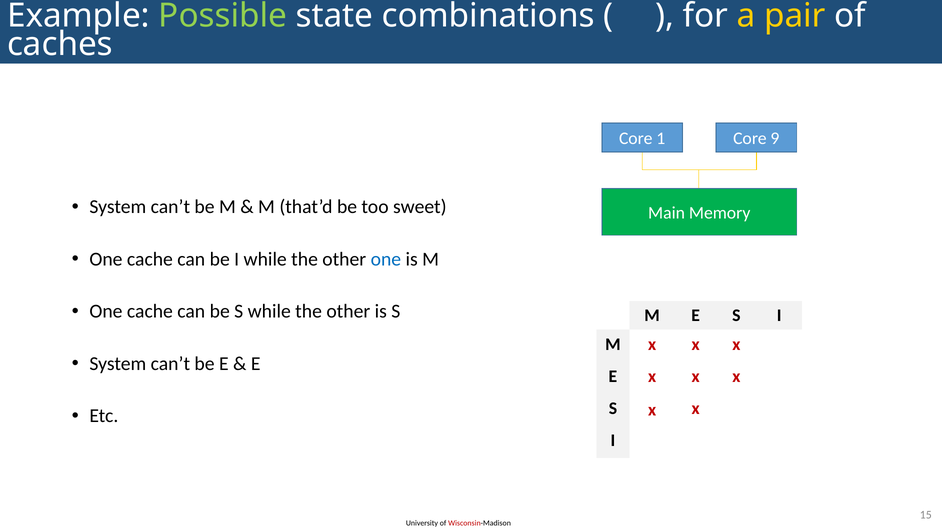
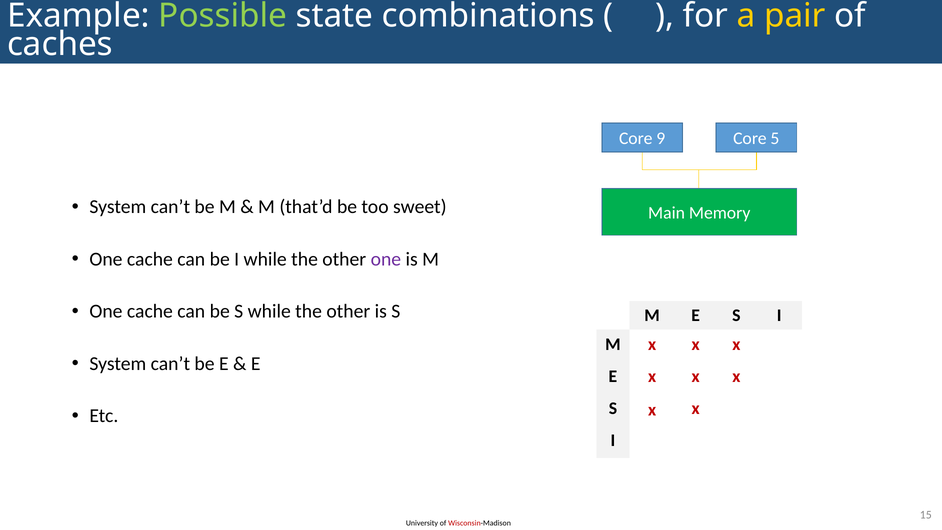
1: 1 -> 9 (661, 139)
9: 9 -> 5 (775, 139)
one colour: blue -> purple (386, 259)
